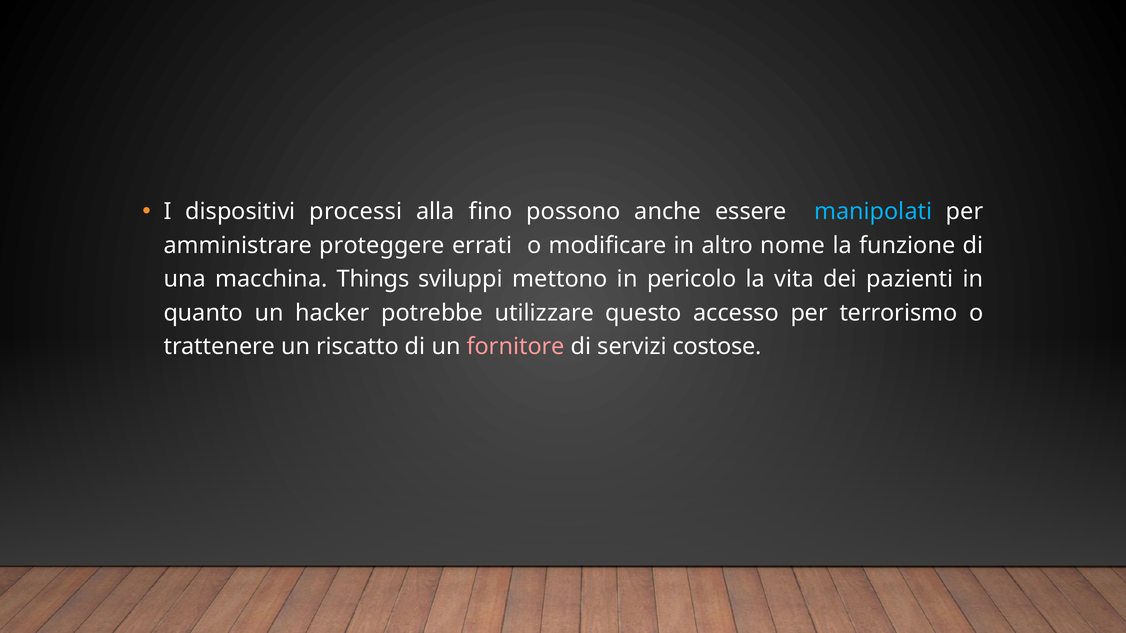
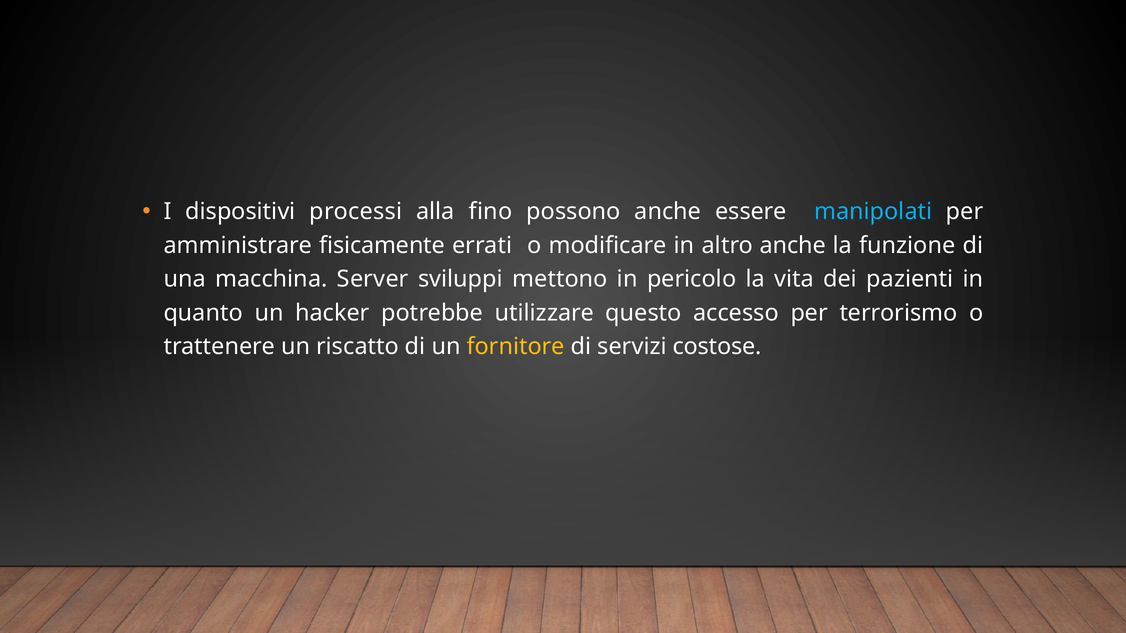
proteggere: proteggere -> fisicamente (382, 246)
altro nome: nome -> anche (793, 246)
Things: Things -> Server (373, 279)
fornitore colour: pink -> yellow (516, 347)
